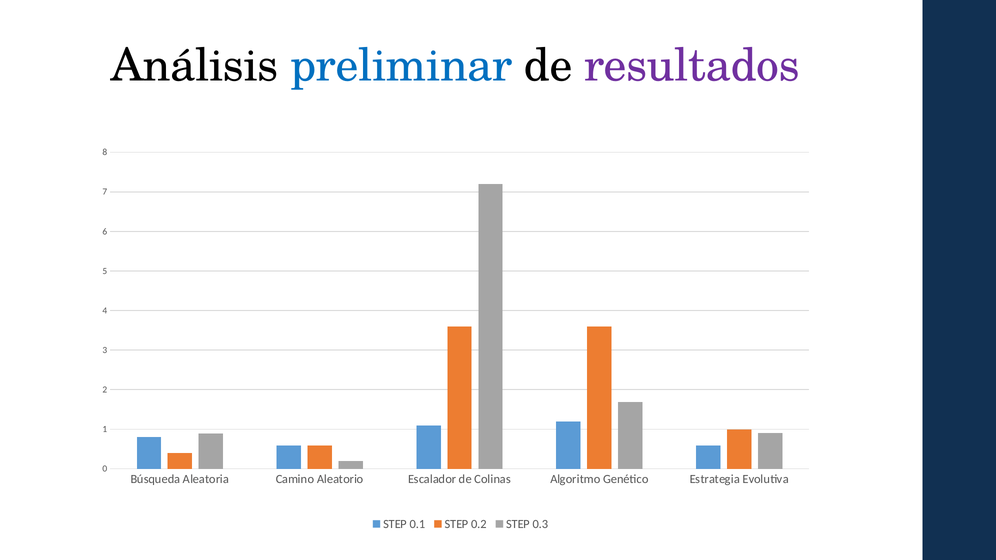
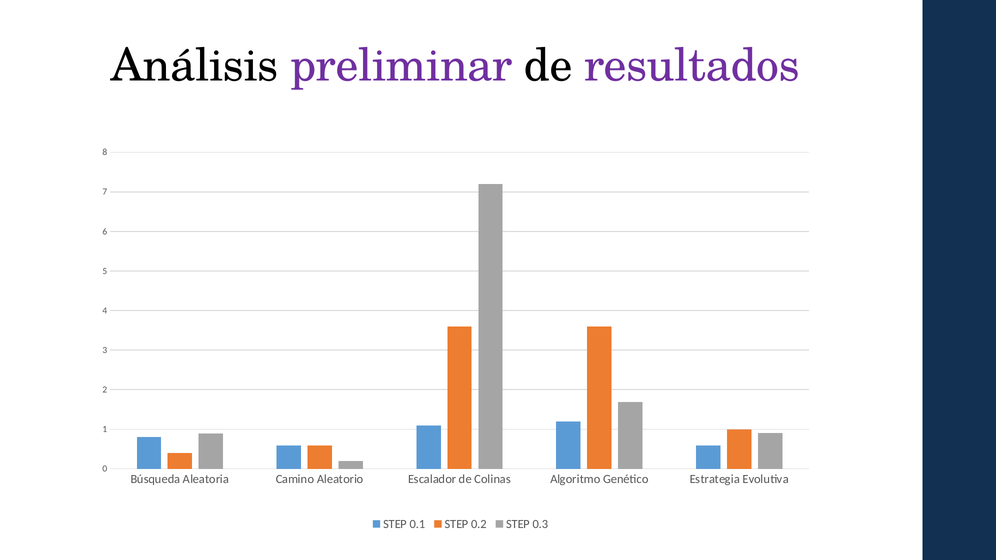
preliminar colour: blue -> purple (401, 66)
